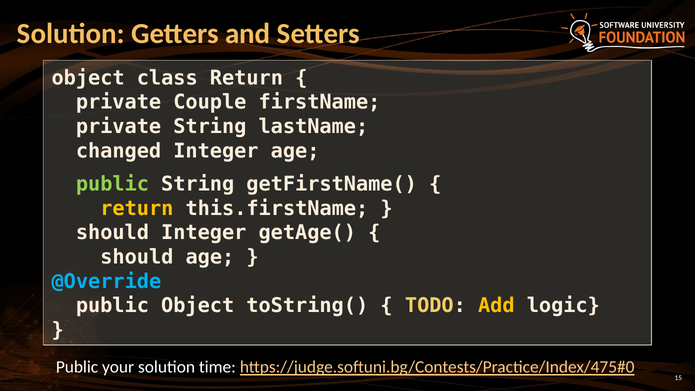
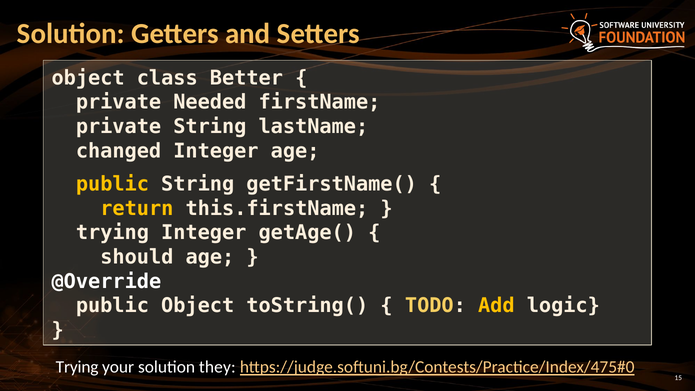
class Return: Return -> Better (246, 78)
Couple: Couple -> Needed (210, 102)
public colour: light green -> yellow (112, 184)
should: should -> trying (112, 233)
@Override colour: light blue -> white (106, 281)
Public: Public -> Trying (77, 367)
time: time -> they (217, 367)
